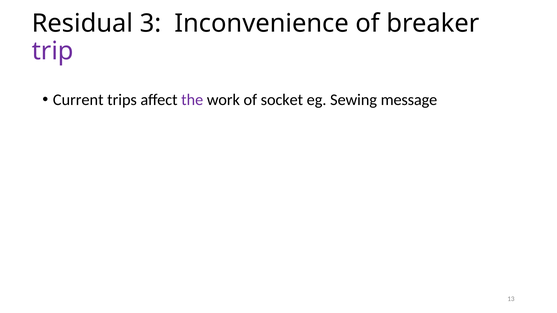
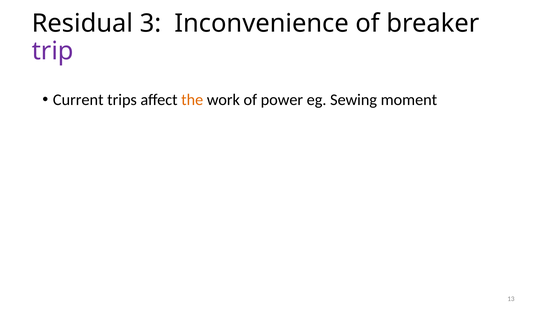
the colour: purple -> orange (192, 100)
socket: socket -> power (282, 100)
message: message -> moment (409, 100)
